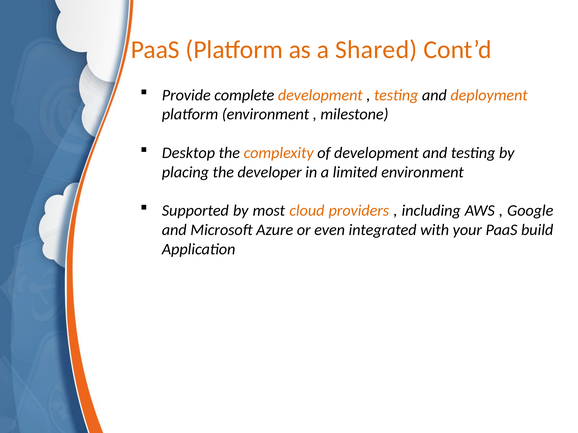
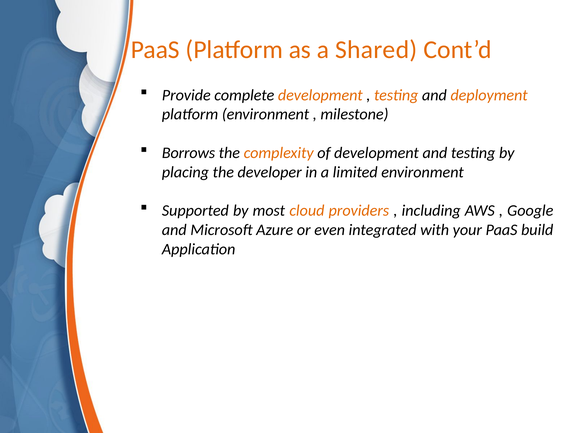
Desktop: Desktop -> Borrows (189, 153)
